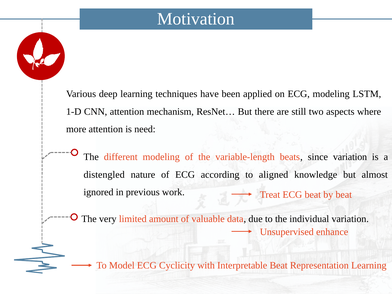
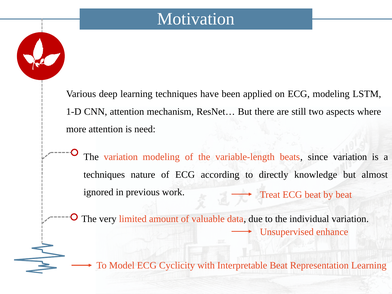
The different: different -> variation (121, 157)
distengled: distengled -> techniques (104, 175)
aligned: aligned -> directly (274, 175)
